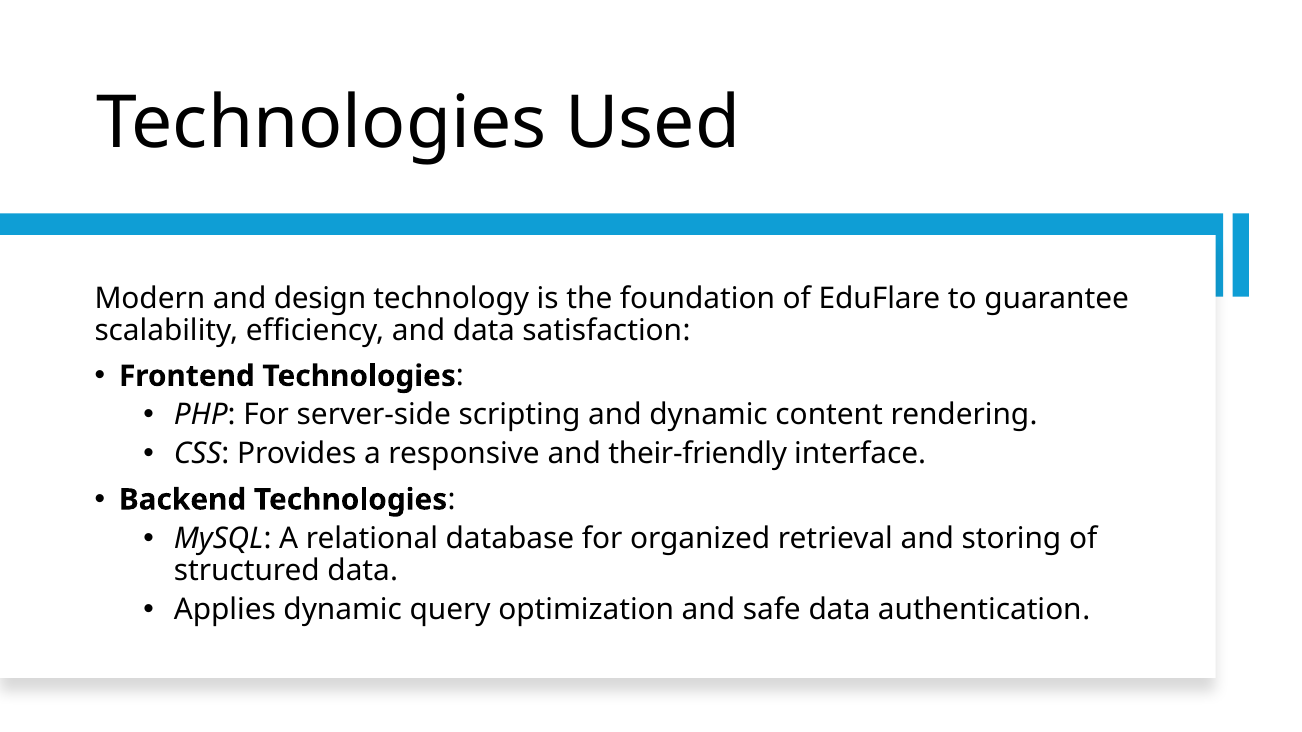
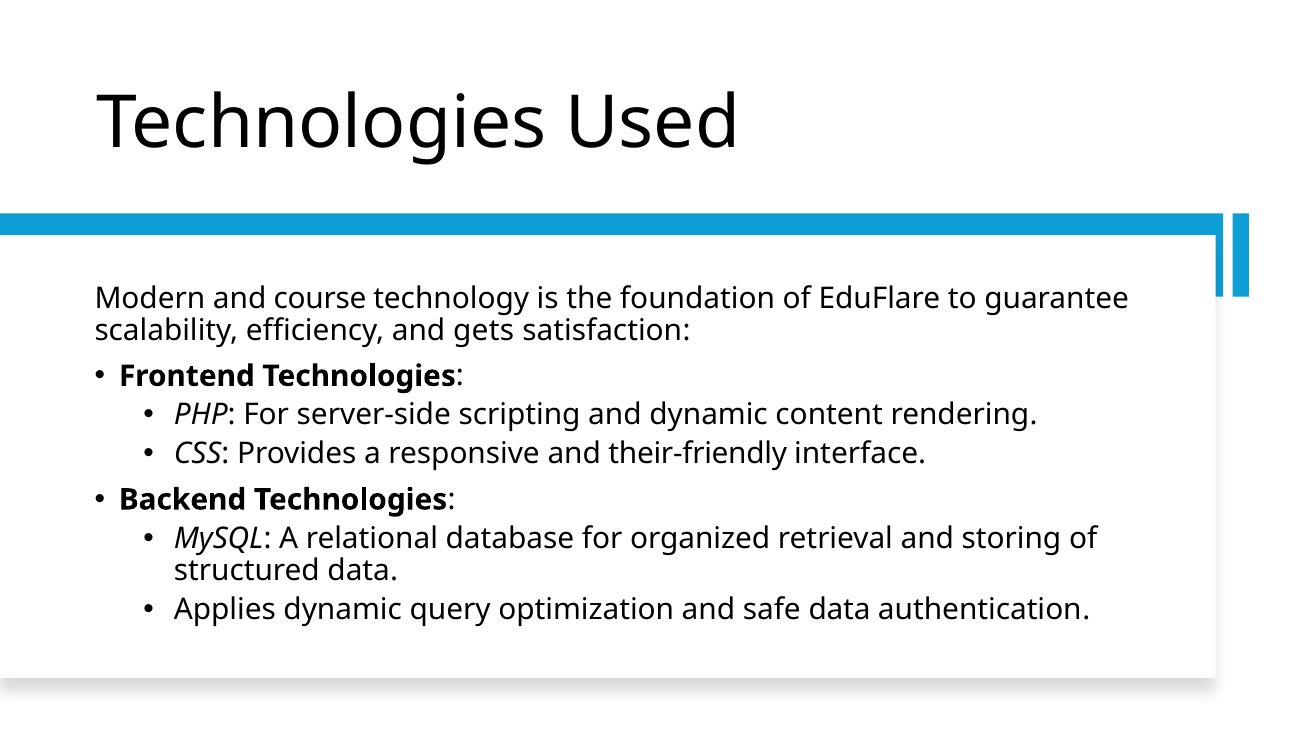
design: design -> course (320, 298)
and data: data -> gets (484, 331)
